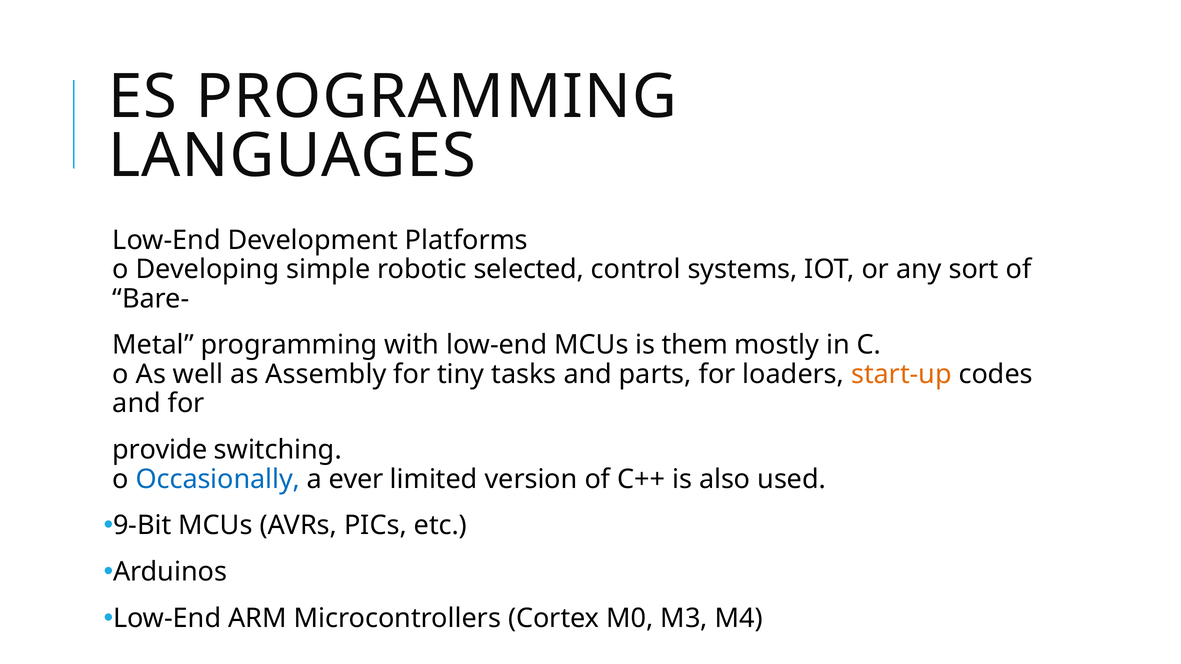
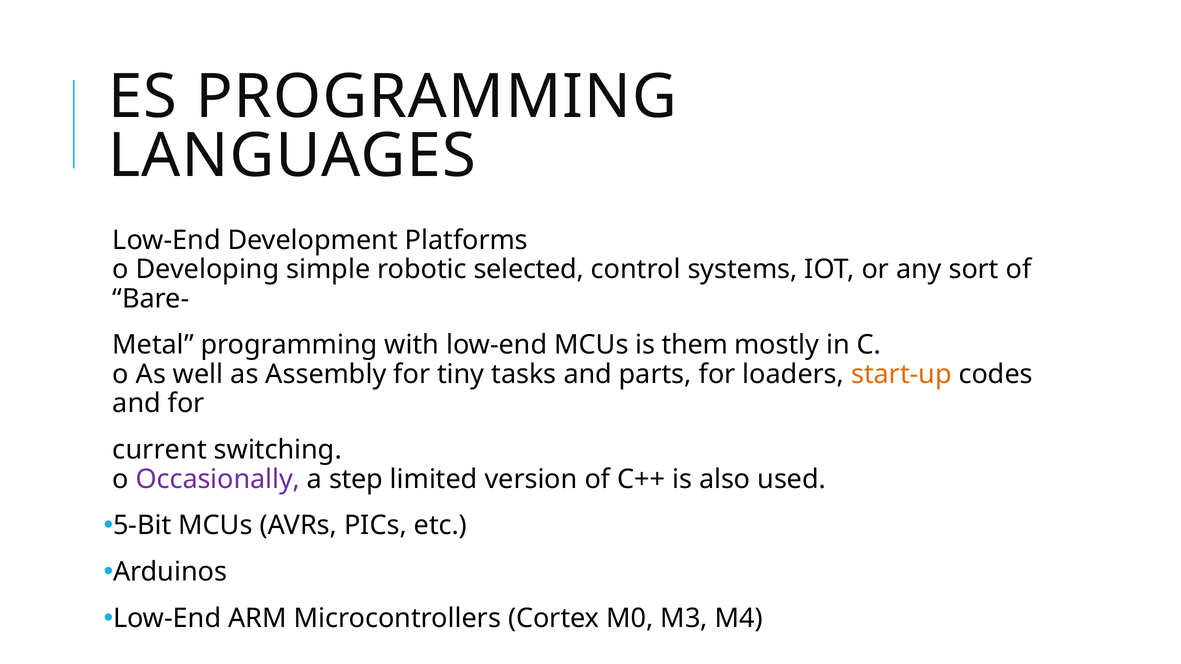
provide: provide -> current (160, 450)
Occasionally colour: blue -> purple (218, 479)
ever: ever -> step (356, 479)
9-Bit: 9-Bit -> 5-Bit (142, 526)
